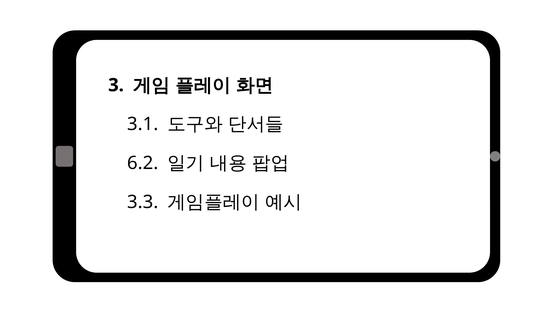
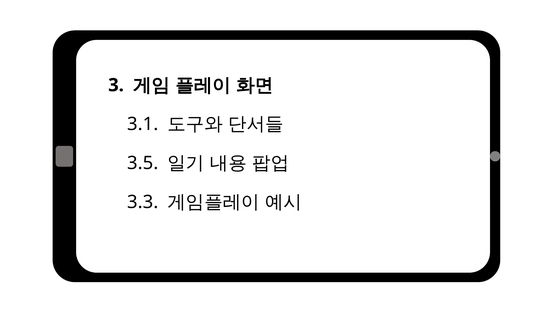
6.2: 6.2 -> 3.5 (143, 163)
